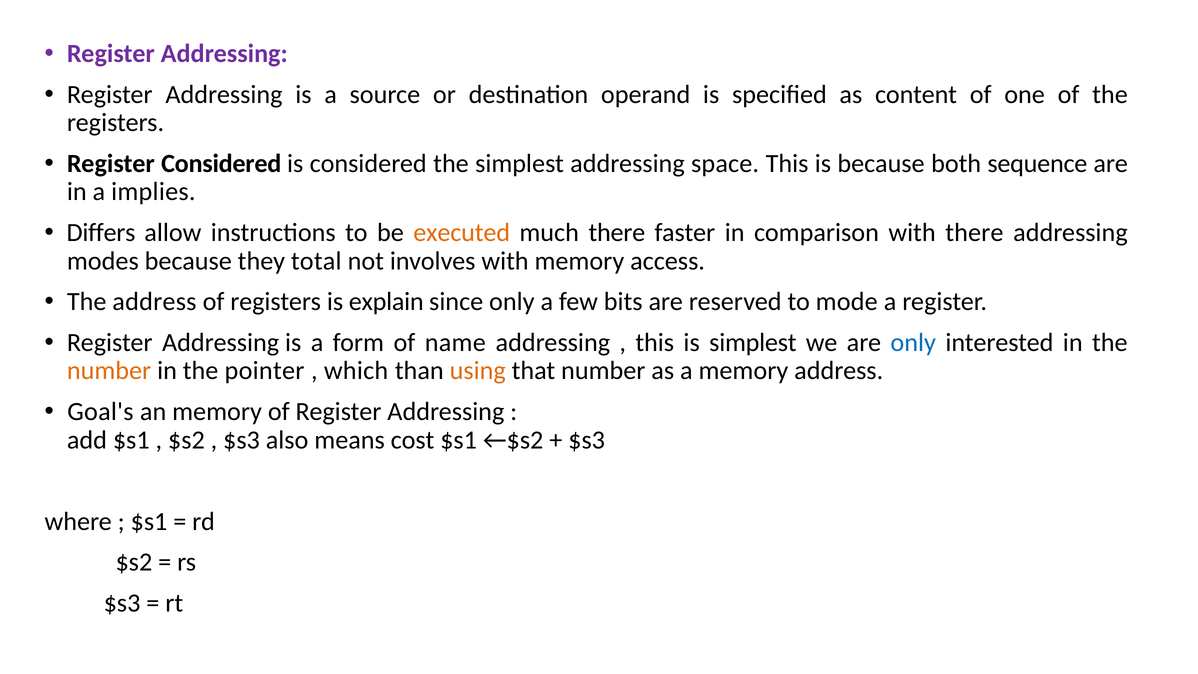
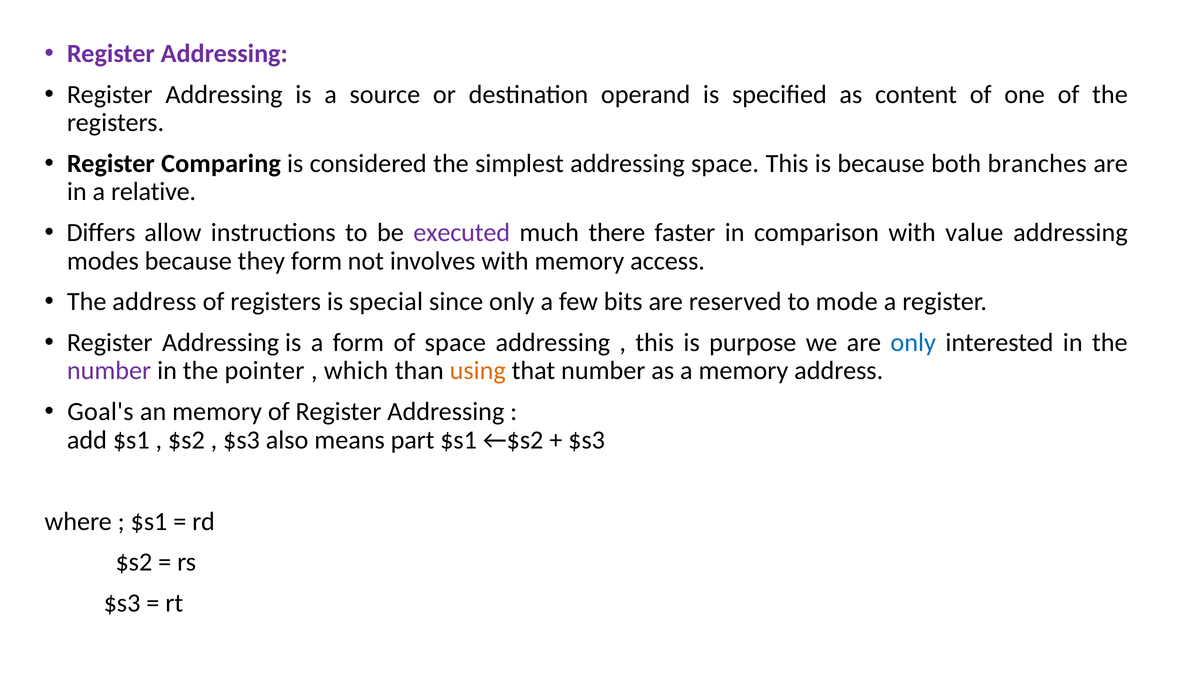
Register Considered: Considered -> Comparing (221, 163)
sequence: sequence -> branches (1037, 163)
implies: implies -> relative (154, 192)
executed colour: orange -> purple (462, 233)
with there: there -> value (974, 233)
they total: total -> form (316, 261)
explain: explain -> special (386, 302)
of name: name -> space (455, 342)
is simplest: simplest -> purpose (753, 342)
number colour: orange -> purple (109, 371)
cost: cost -> part (413, 440)
